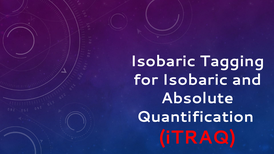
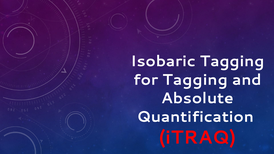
for Isobaric: Isobaric -> Tagging (195, 80)
